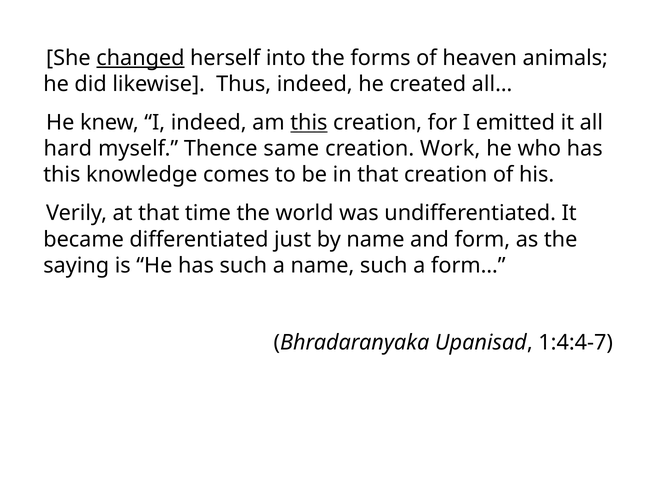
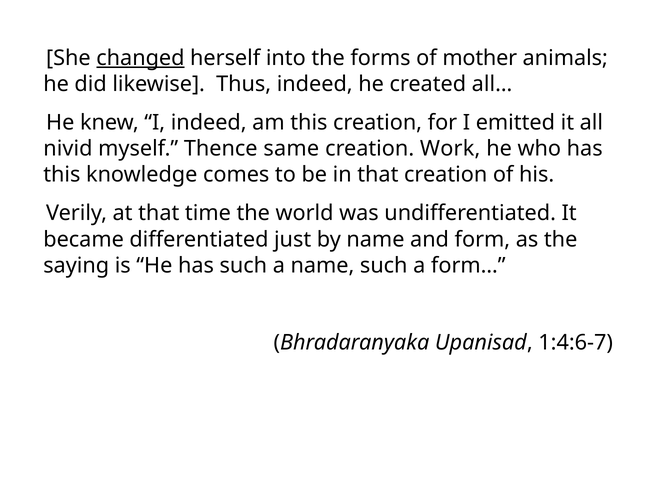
heaven: heaven -> mother (480, 58)
this underline: present -> none (309, 122)
hard: hard -> nivid (68, 148)
1:4:4-7: 1:4:4-7 -> 1:4:6-7 (576, 342)
